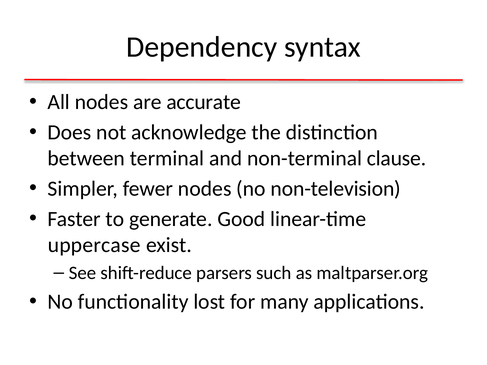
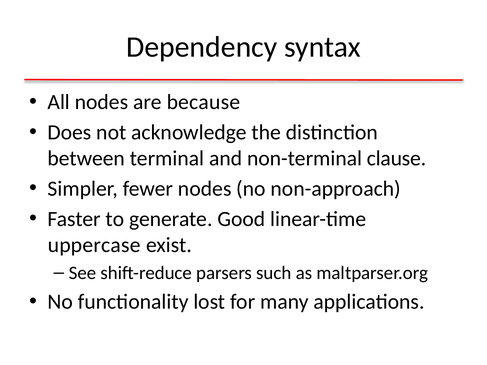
accurate: accurate -> because (203, 102)
non-television: non-television -> non-approach (336, 189)
